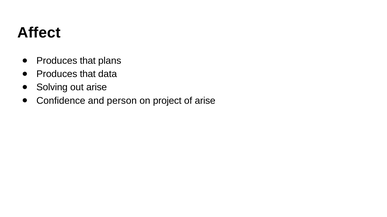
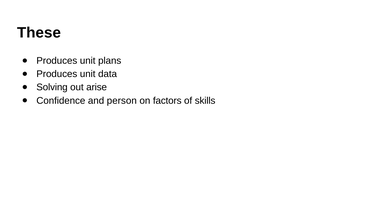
Affect: Affect -> These (39, 33)
that: that -> unit (88, 61)
that: that -> unit (88, 74)
project: project -> factors (167, 101)
of arise: arise -> skills (205, 101)
